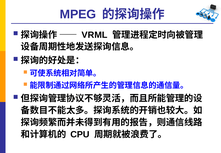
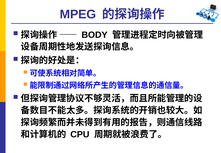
VRML: VRML -> BODY (95, 35)
